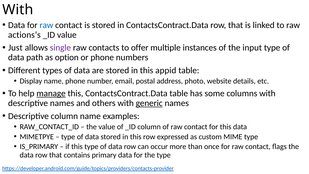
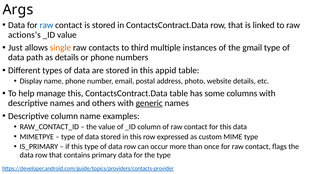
With: With -> Args (18, 10)
single colour: purple -> orange (60, 48)
offer: offer -> third (140, 48)
input: input -> gmail (252, 48)
as option: option -> details (67, 57)
manage underline: present -> none (51, 93)
